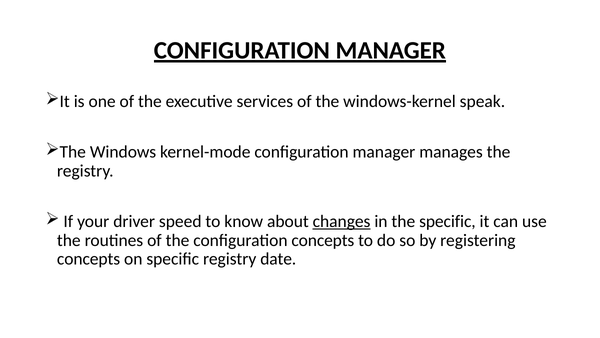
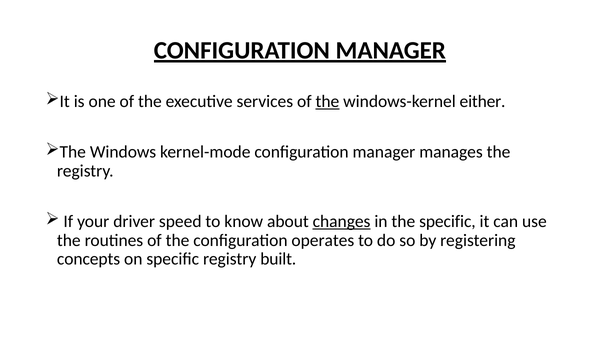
the underline: none -> present (327, 101)
speak: speak -> either (483, 101)
configuration concepts: concepts -> operates (323, 240)
date: date -> built (278, 259)
